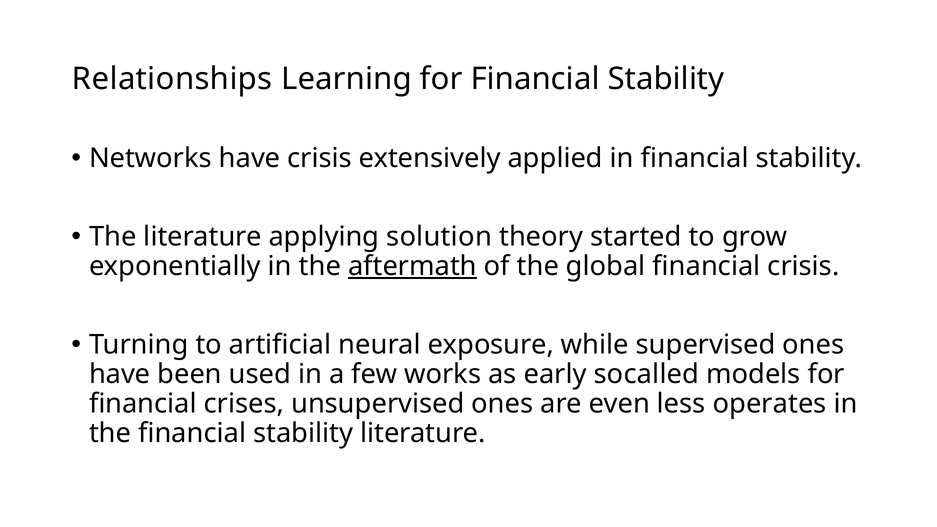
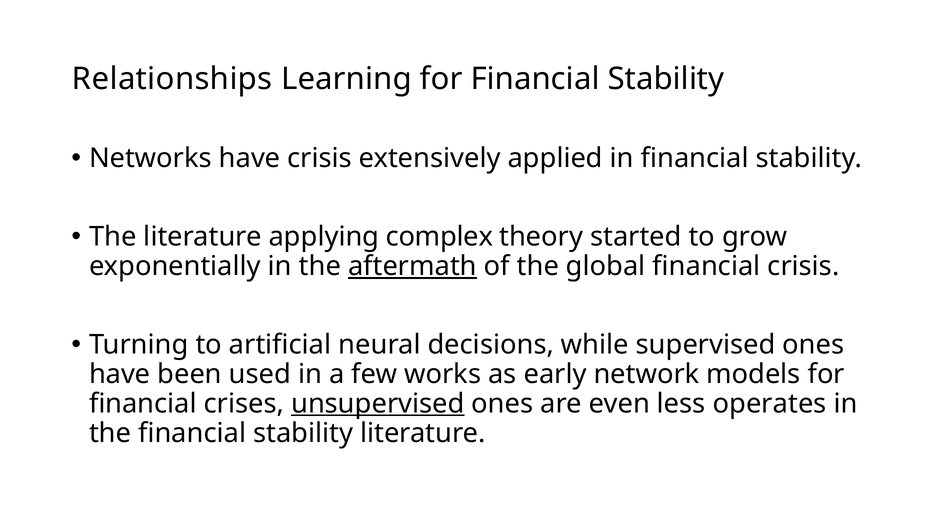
solution: solution -> complex (439, 237)
exposure: exposure -> decisions (491, 345)
socalled: socalled -> network (646, 374)
unsupervised underline: none -> present (378, 404)
